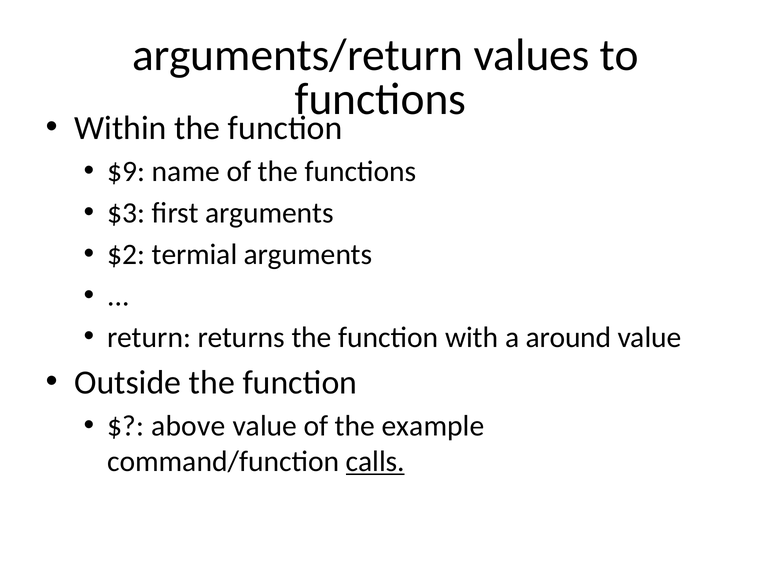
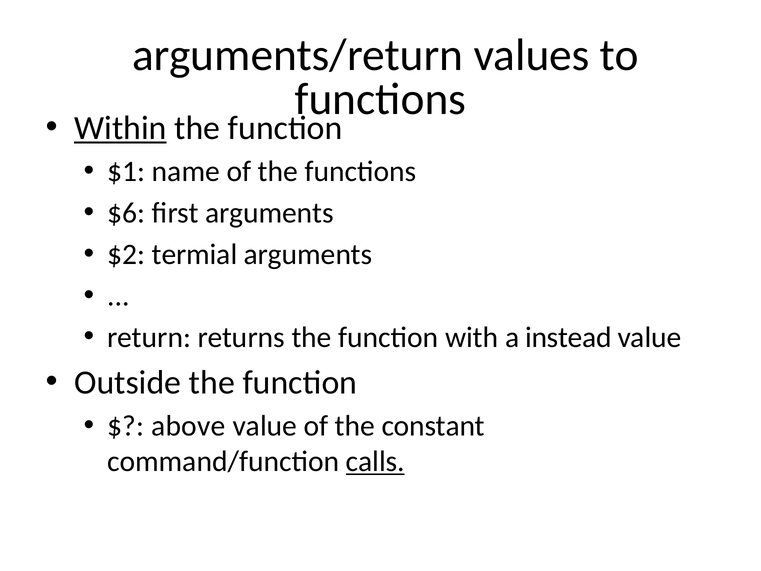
Within underline: none -> present (120, 128)
$9: $9 -> $1 (126, 172)
$3: $3 -> $6 (126, 213)
around: around -> instead (568, 337)
example: example -> constant (433, 426)
